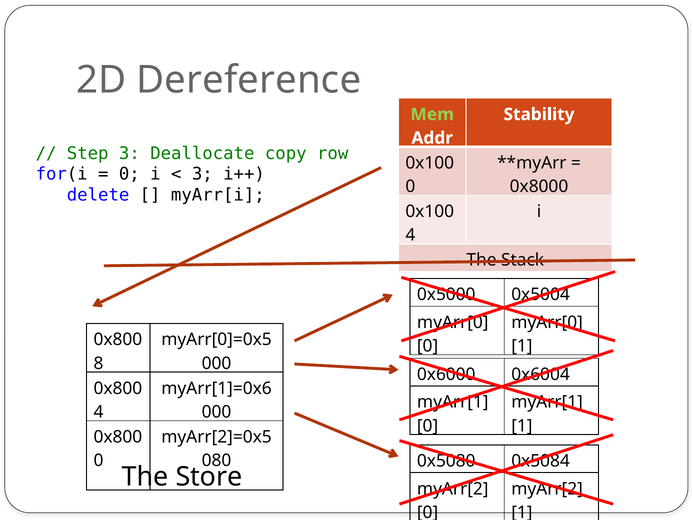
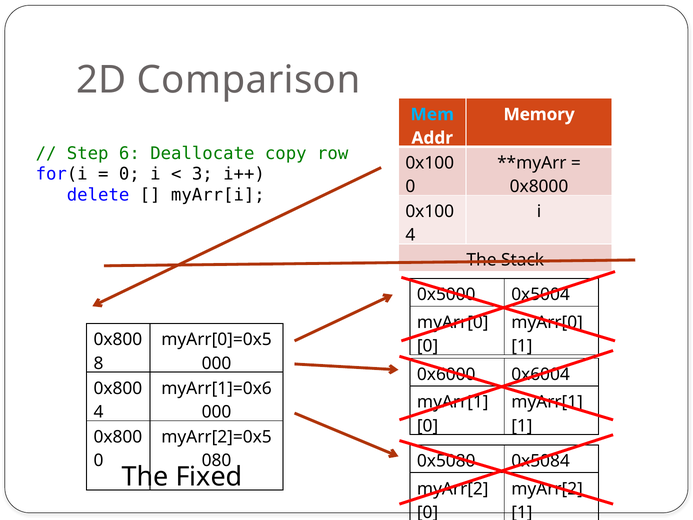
Dereference: Dereference -> Comparison (249, 80)
Mem colour: light green -> light blue (432, 114)
Stability: Stability -> Memory (539, 114)
Step 3: 3 -> 6 (129, 153)
Store: Store -> Fixed (209, 477)
